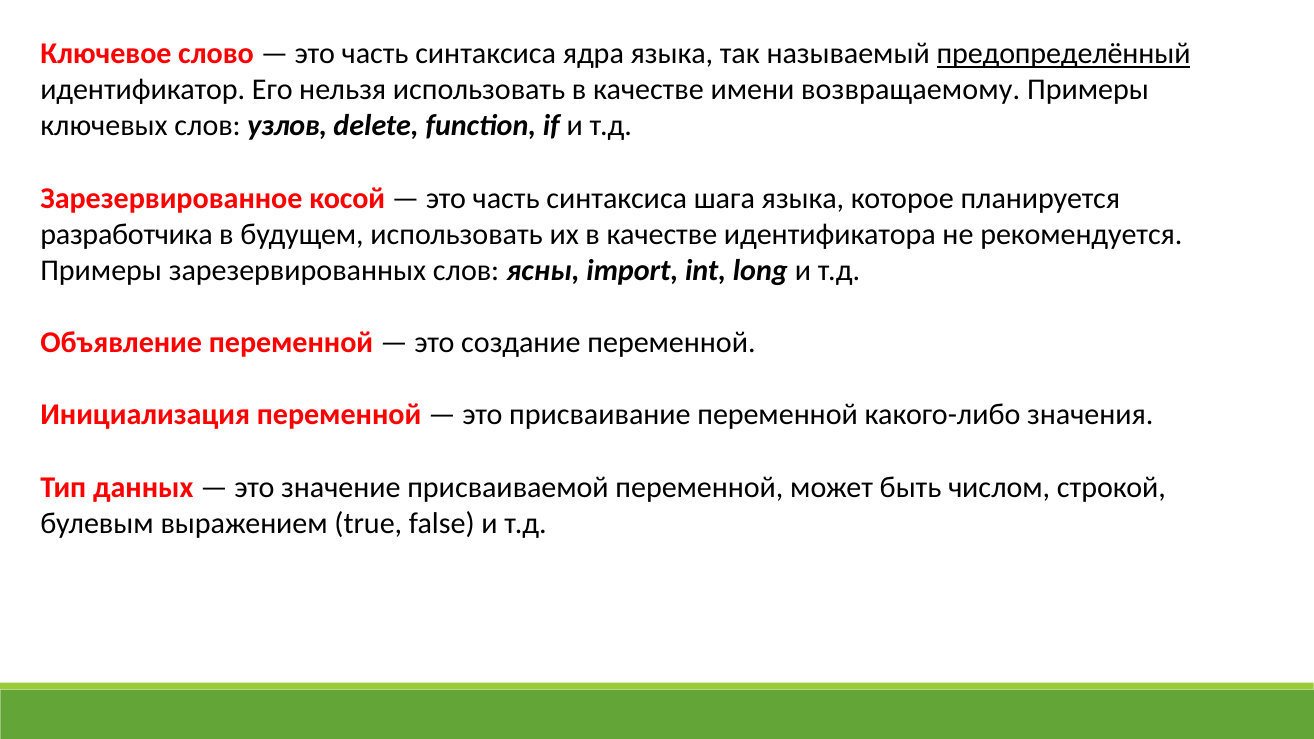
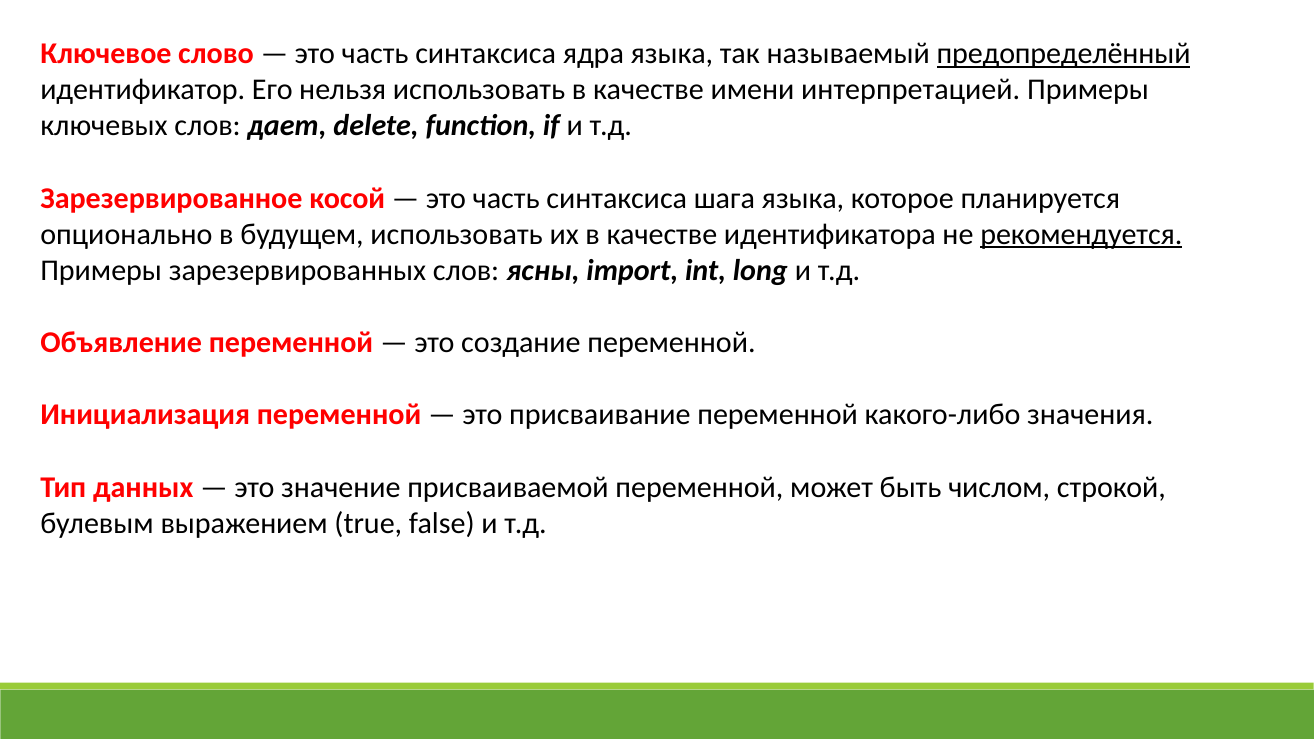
возвращаемому: возвращаемому -> интерпретацией (911, 90)
узлов: узлов -> дает (287, 126)
разработчика: разработчика -> опционально (126, 234)
рекомендуется underline: none -> present (1081, 234)
